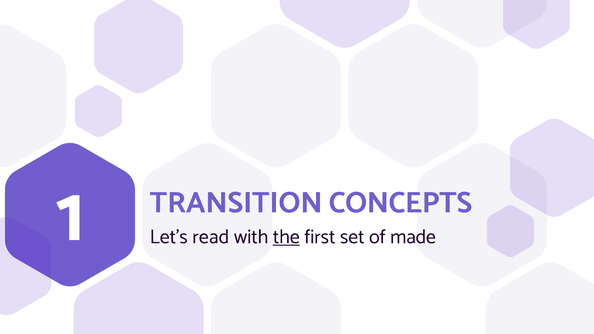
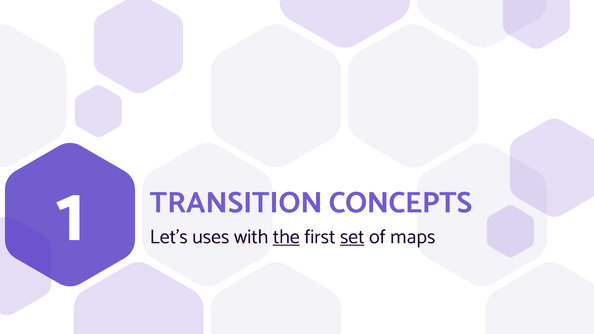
read: read -> uses (211, 237)
set underline: none -> present (352, 237)
made: made -> maps (413, 237)
